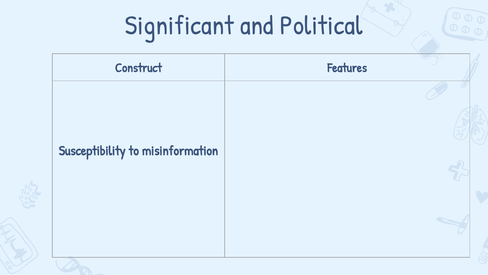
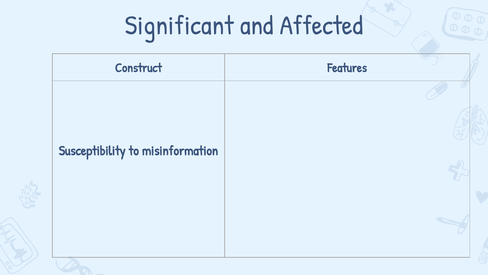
Political: Political -> Affected (321, 25)
